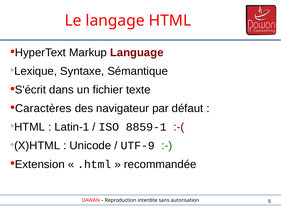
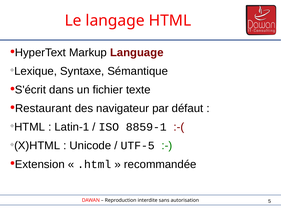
Caractères: Caractères -> Restaurant (43, 109)
UTF-9: UTF-9 -> UTF-5 (138, 146)
